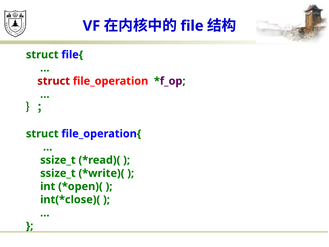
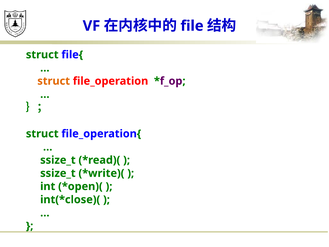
struct colour: red -> orange (54, 81)
